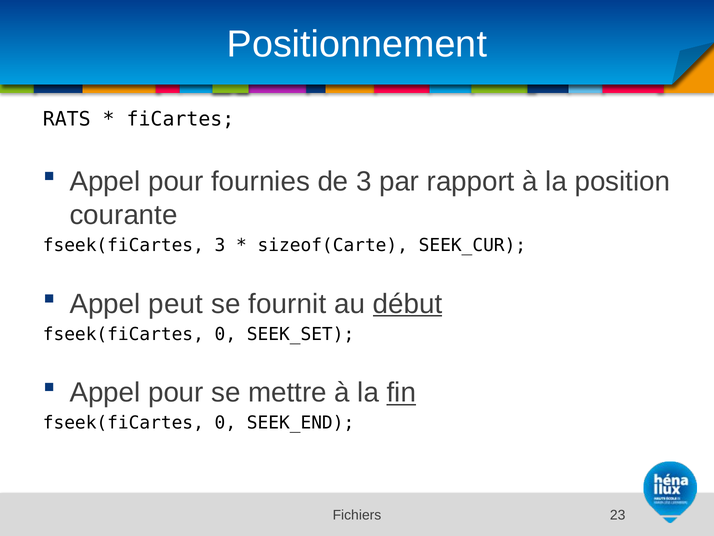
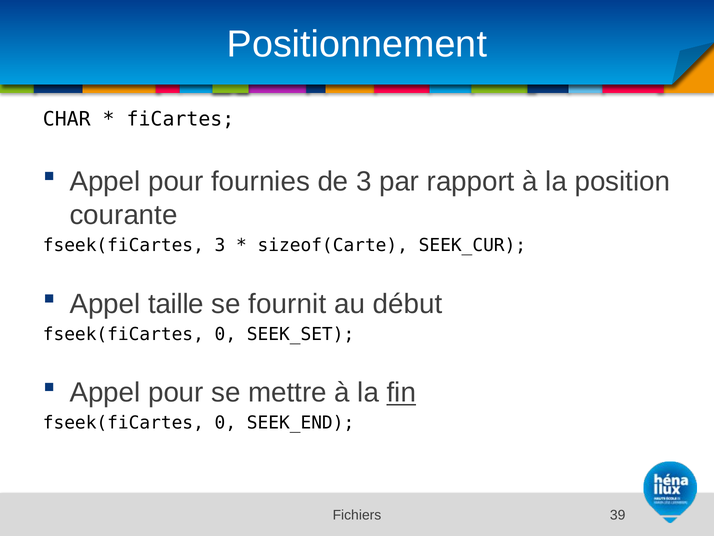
RATS: RATS -> CHAR (67, 119)
peut: peut -> taille (176, 304)
début underline: present -> none (408, 304)
23: 23 -> 39 (618, 515)
